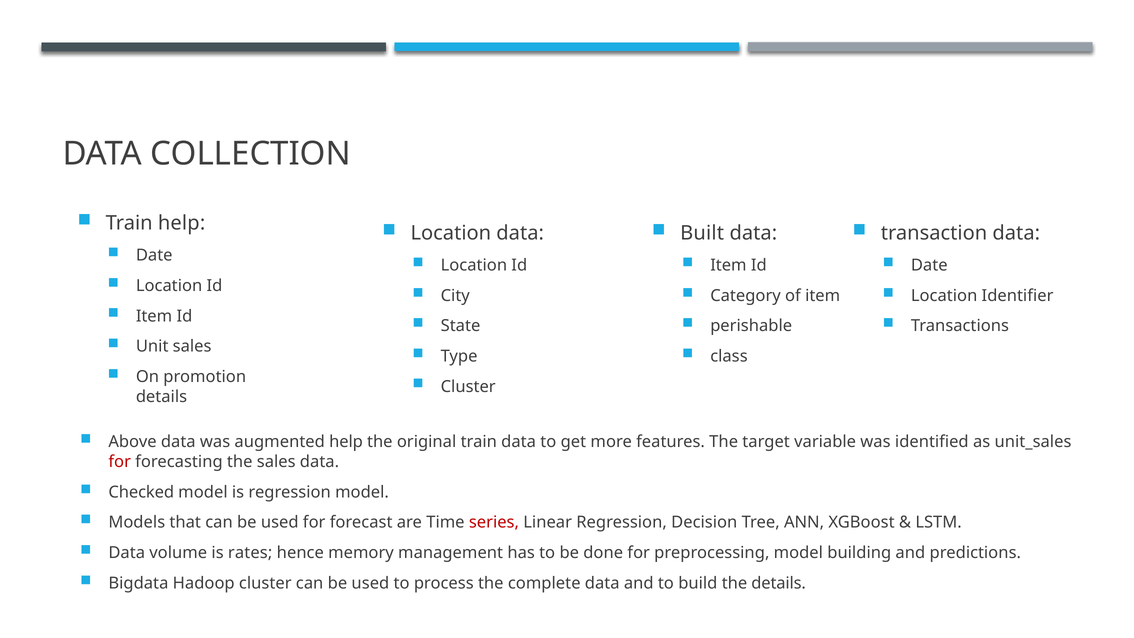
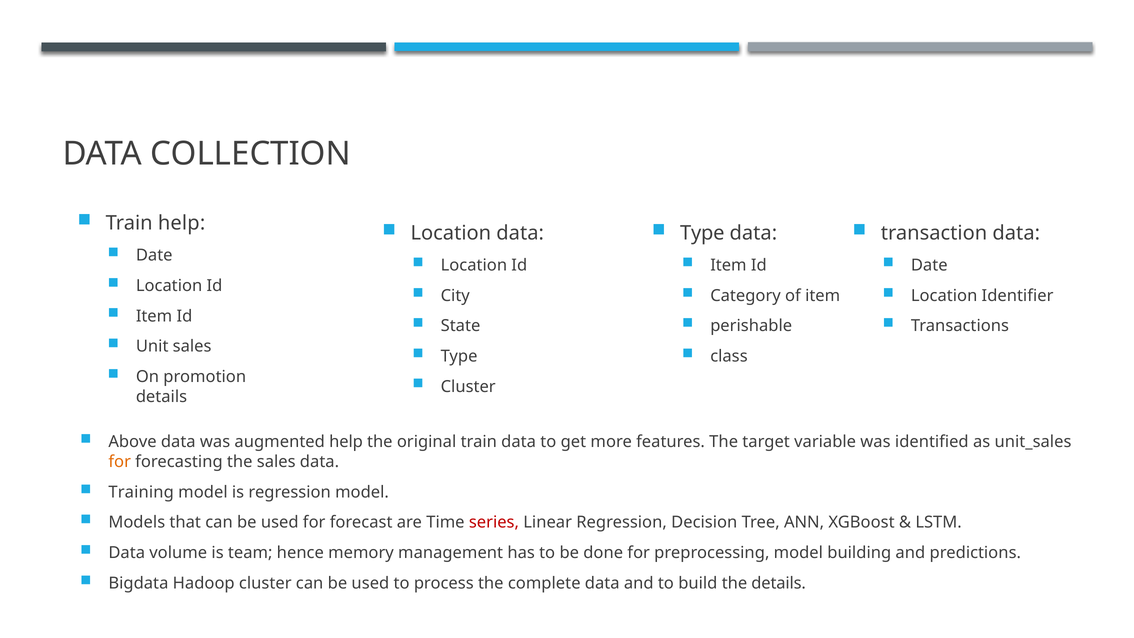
Built: Built -> Type (702, 233)
for colour: red -> orange (120, 462)
Checked: Checked -> Training (141, 492)
rates: rates -> team (250, 553)
